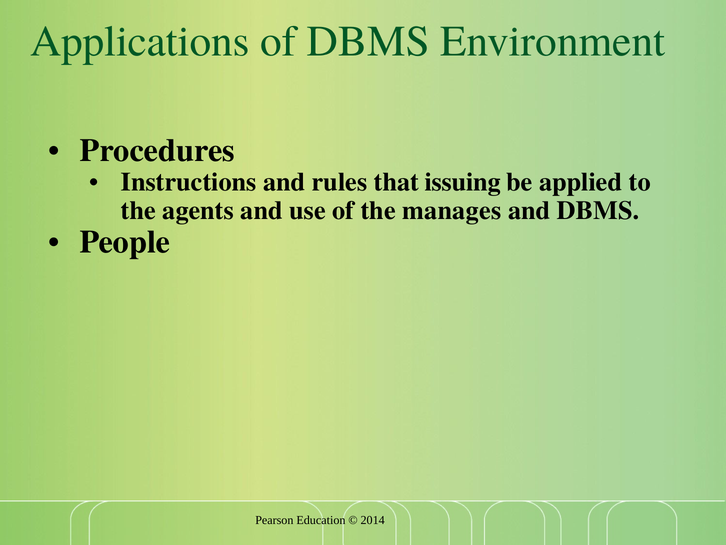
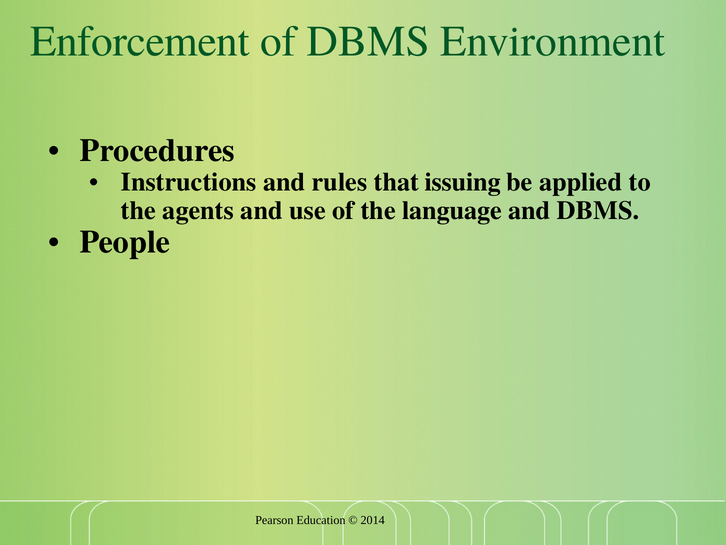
Applications: Applications -> Enforcement (140, 41)
manages: manages -> language (452, 210)
